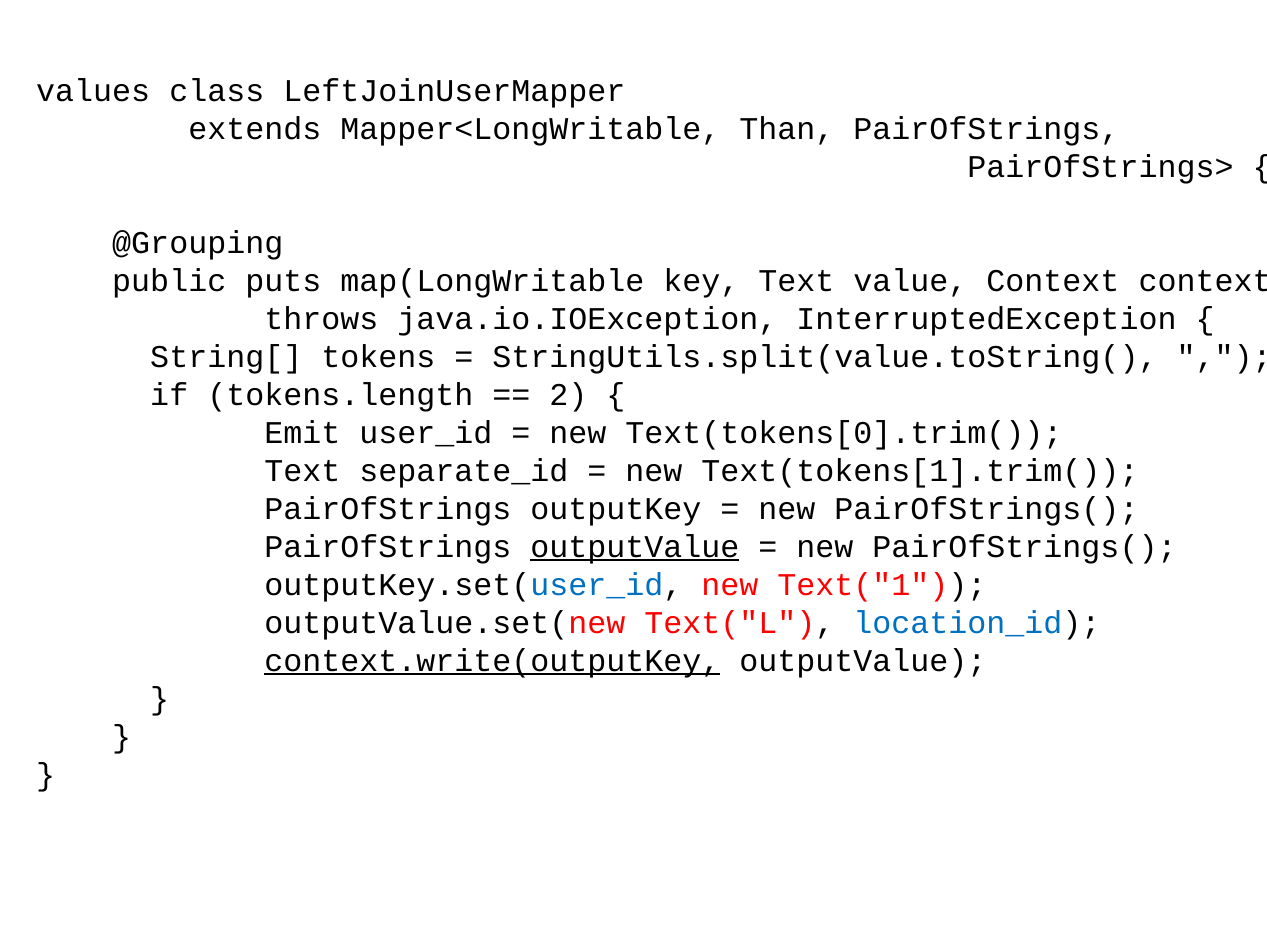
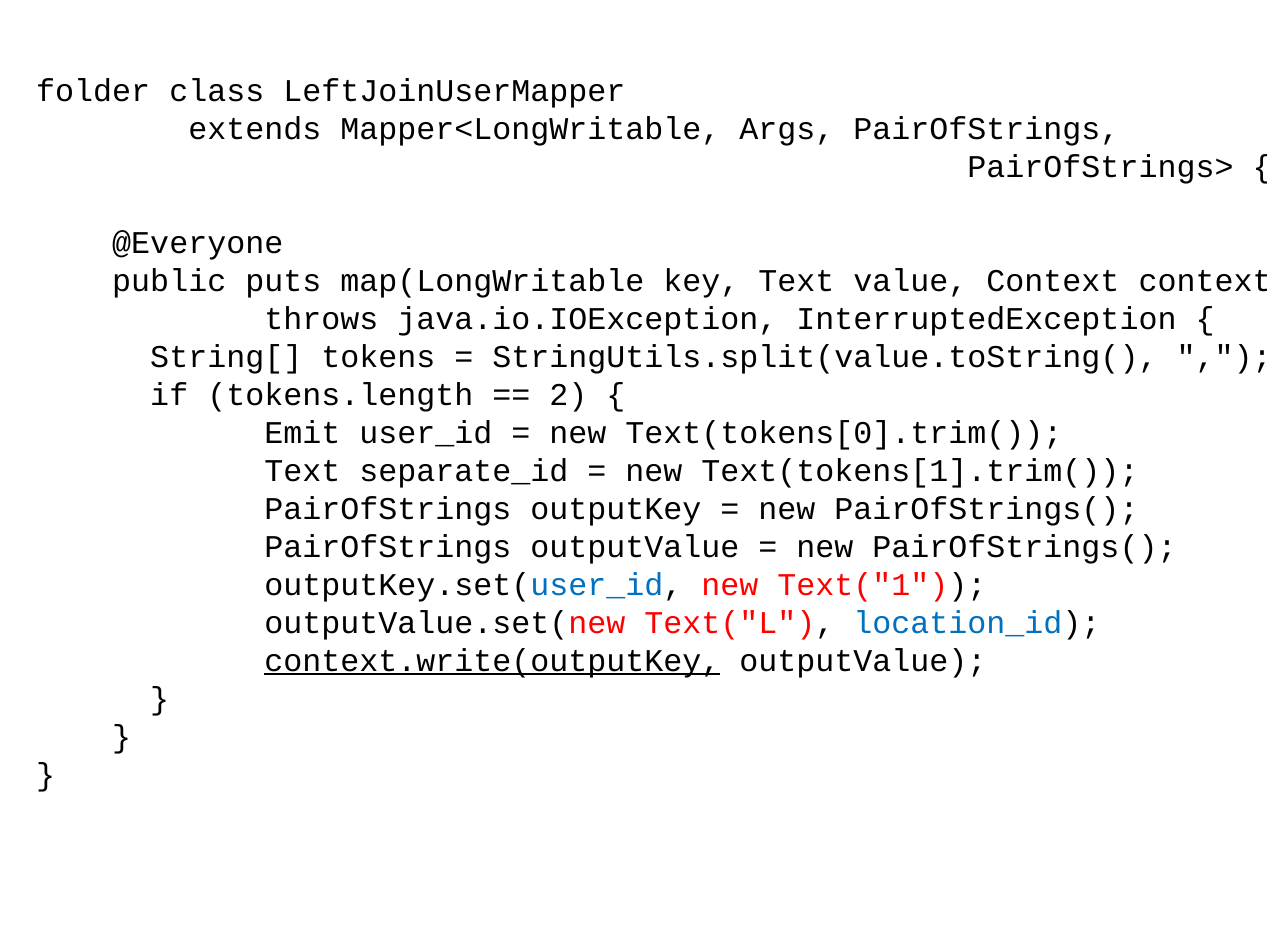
values: values -> folder (93, 91)
Than: Than -> Args (787, 129)
@Grouping: @Grouping -> @Everyone (198, 243)
outputValue underline: present -> none (635, 547)
